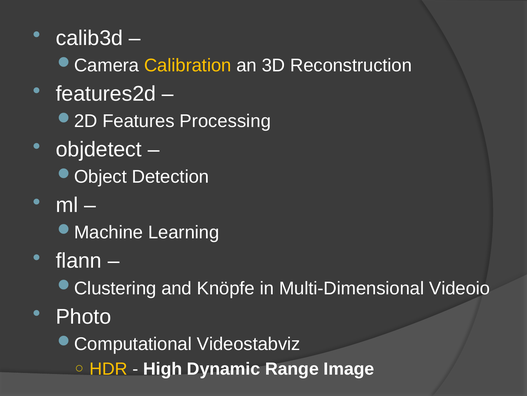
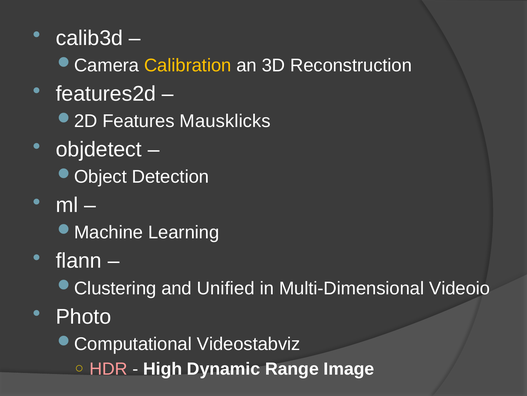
Processing: Processing -> Mausklicks (225, 121)
Knöpfe: Knöpfe -> Unified (226, 288)
HDR colour: yellow -> pink (109, 368)
